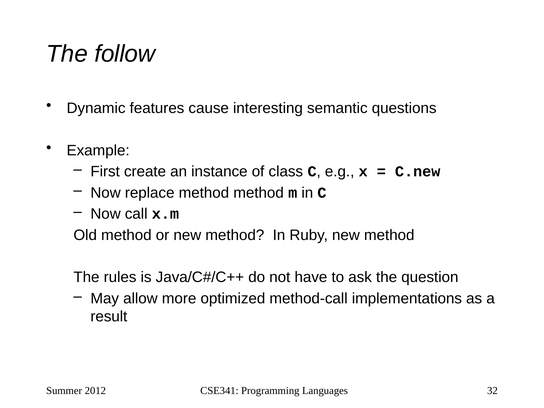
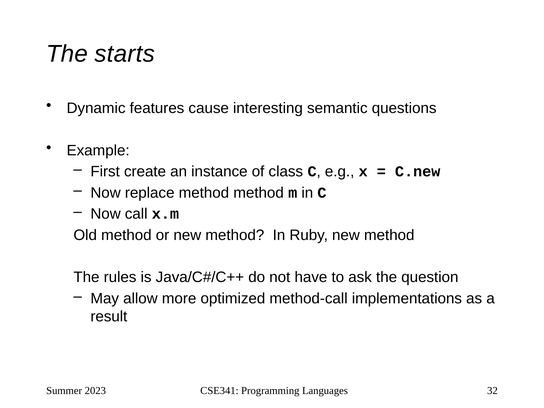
follow: follow -> starts (125, 54)
2012: 2012 -> 2023 (95, 391)
